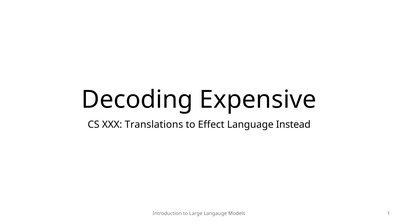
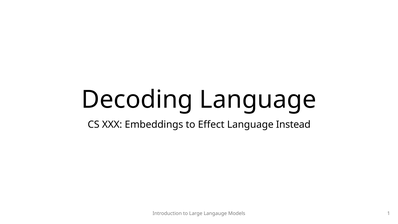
Decoding Expensive: Expensive -> Language (258, 99)
Translations: Translations -> Embeddings (154, 124)
